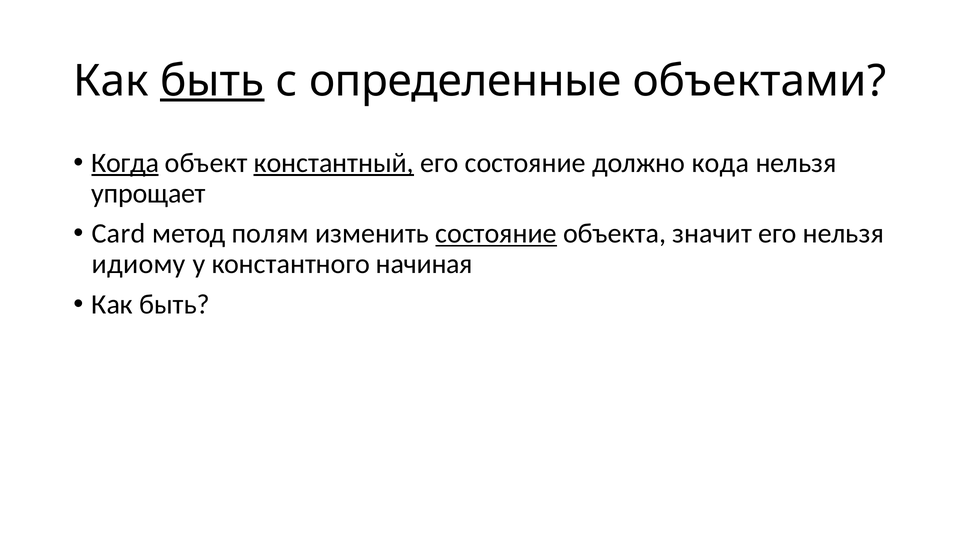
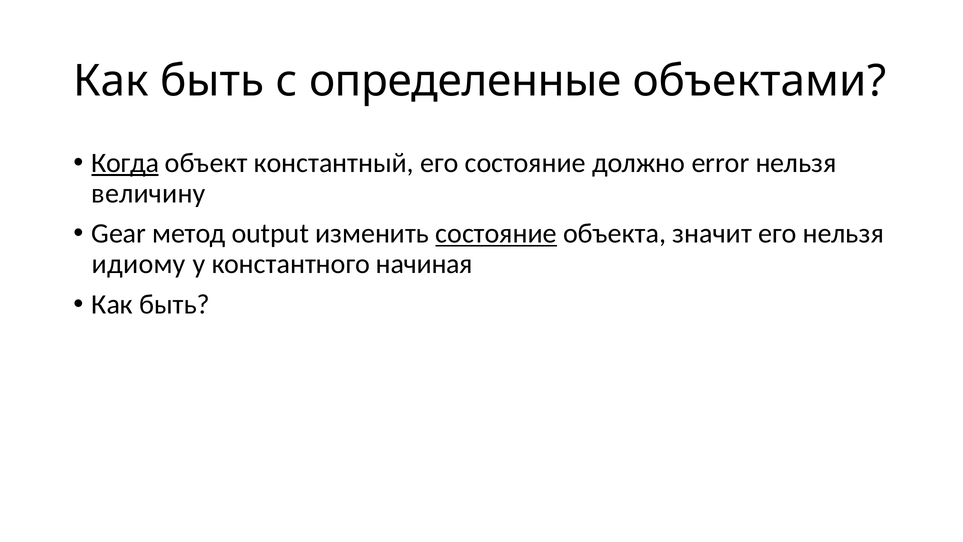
быть underline: present -> none (212, 81)
константный underline: present -> none (334, 163)
кода: кода -> error (720, 163)
упрощает: упрощает -> величину (148, 193)
Card: Card -> Gear (119, 234)
полям: полям -> output (270, 234)
